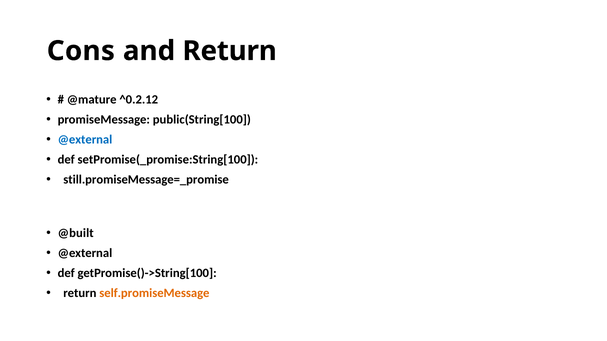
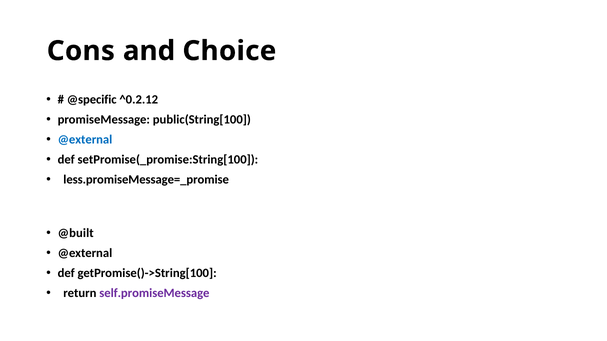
and Return: Return -> Choice (229, 51)
@mature: @mature -> @specific (92, 100)
still.promiseMessage=_promise: still.promiseMessage=_promise -> less.promiseMessage=_promise (146, 180)
self.promiseMessage colour: orange -> purple (154, 293)
